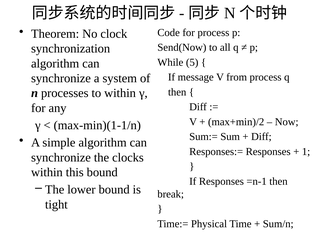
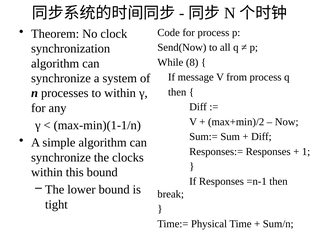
5: 5 -> 8 (192, 62)
